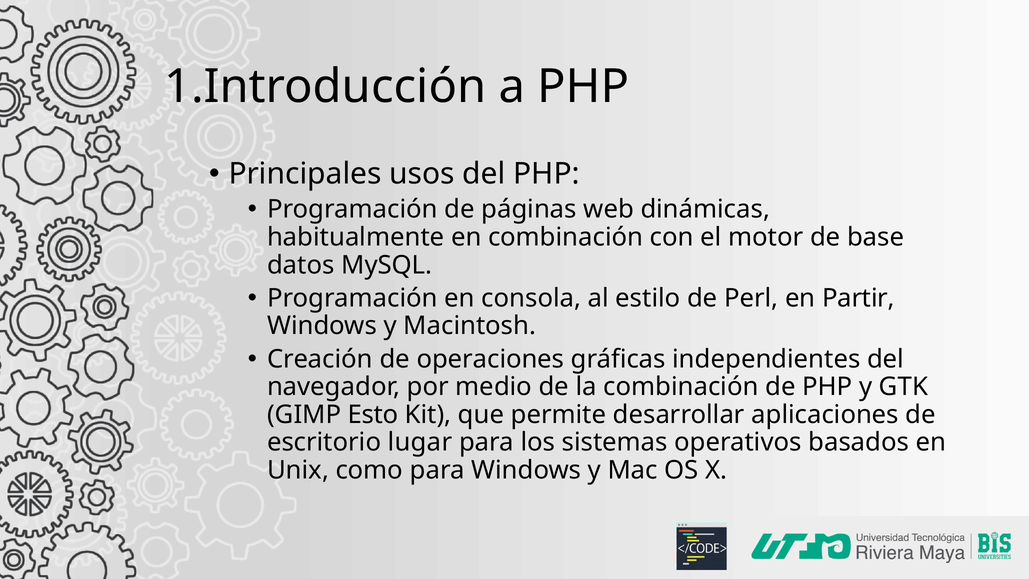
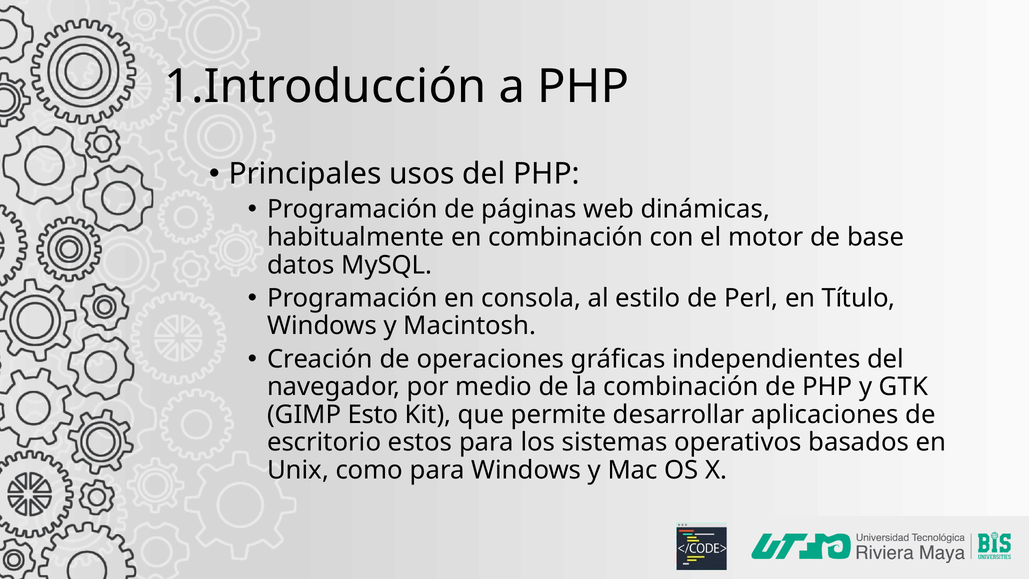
Partir: Partir -> Título (858, 298)
lugar: lugar -> estos (420, 442)
